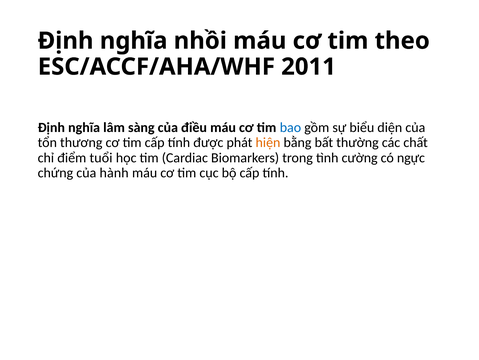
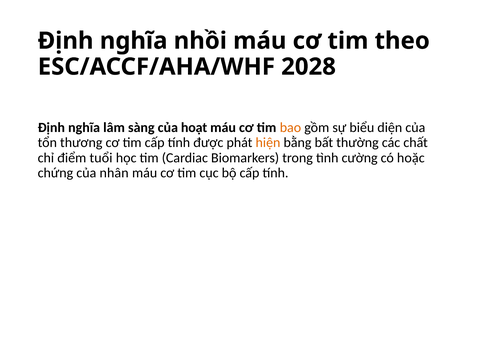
2011: 2011 -> 2028 (309, 67)
điều: điều -> hoạt (194, 127)
bao colour: blue -> orange (290, 127)
ngực: ngực -> hoặc (411, 157)
hành: hành -> nhân (114, 173)
